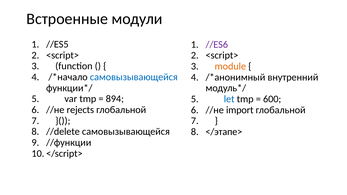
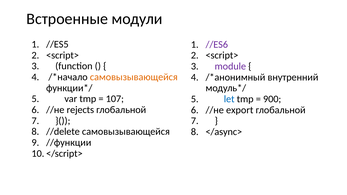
module colour: orange -> purple (230, 66)
самовызывающейся colour: blue -> orange (134, 77)
894: 894 -> 107 (115, 99)
600: 600 -> 900 (272, 99)
import: import -> export (240, 110)
</этапе>: </этапе> -> </async> (224, 132)
